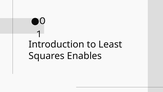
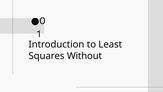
Enables: Enables -> Without (84, 56)
